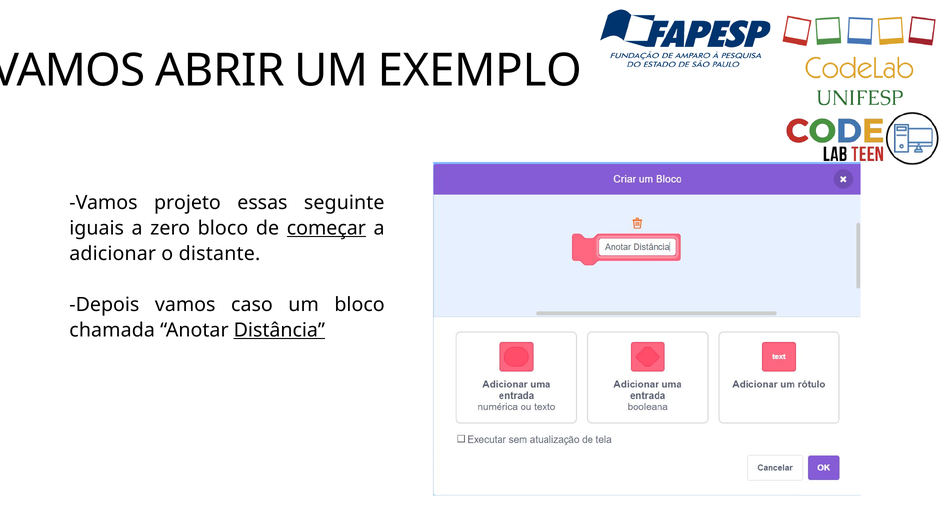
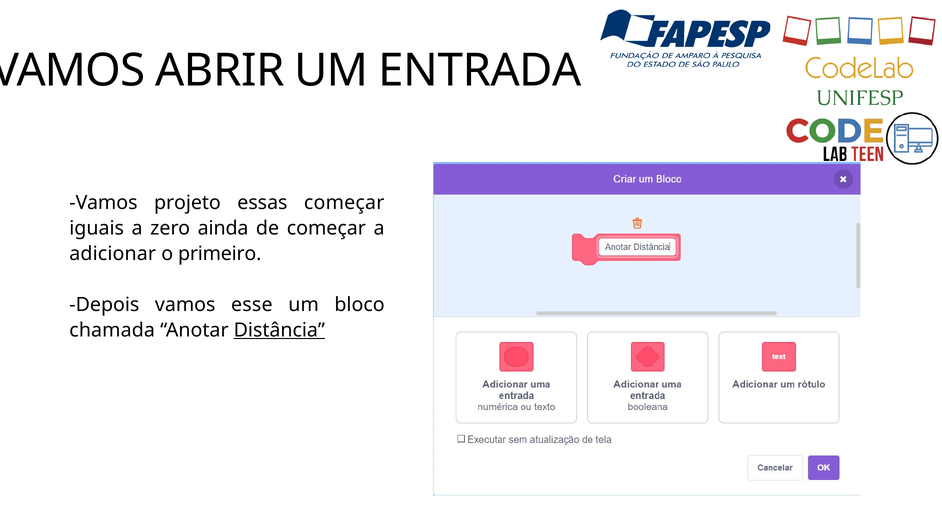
EXEMPLO: EXEMPLO -> ENTRADA (480, 71)
essas seguinte: seguinte -> começar (344, 203)
zero bloco: bloco -> ainda (223, 228)
começar underline: present -> none (326, 228)
distante: distante -> primeiro (220, 254)
caso: caso -> esse (252, 305)
